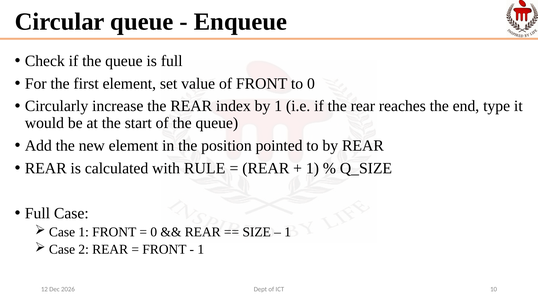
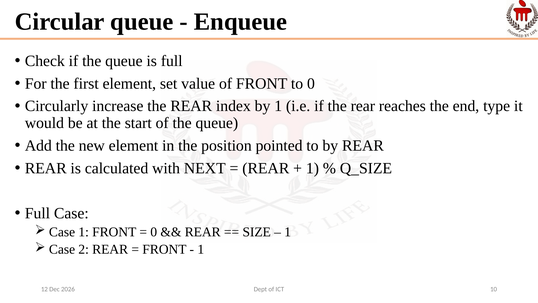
RULE: RULE -> NEXT (205, 168)
